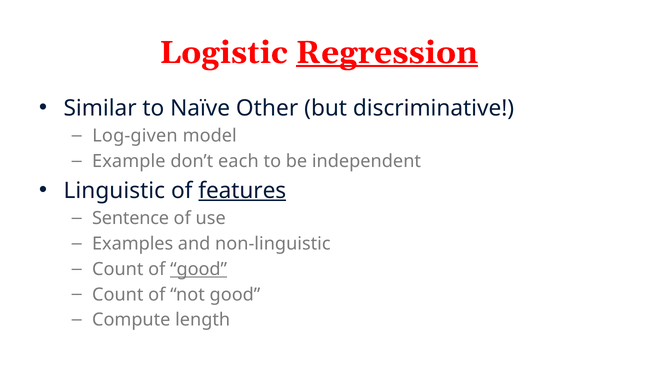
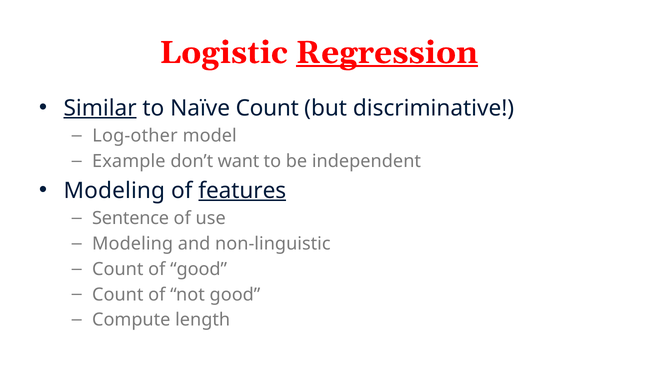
Similar underline: none -> present (100, 108)
Naïve Other: Other -> Count (267, 108)
Log-given: Log-given -> Log-other (135, 136)
each: each -> want (239, 161)
Linguistic: Linguistic -> Modeling (114, 190)
Examples: Examples -> Modeling (133, 244)
good underline: present -> none (199, 269)
